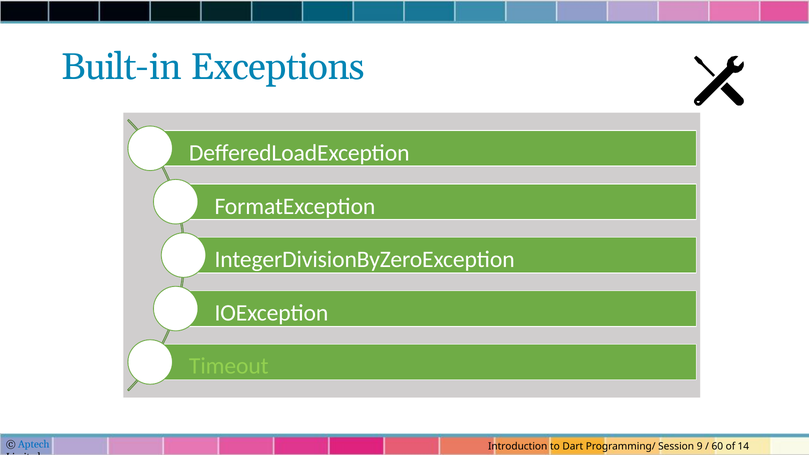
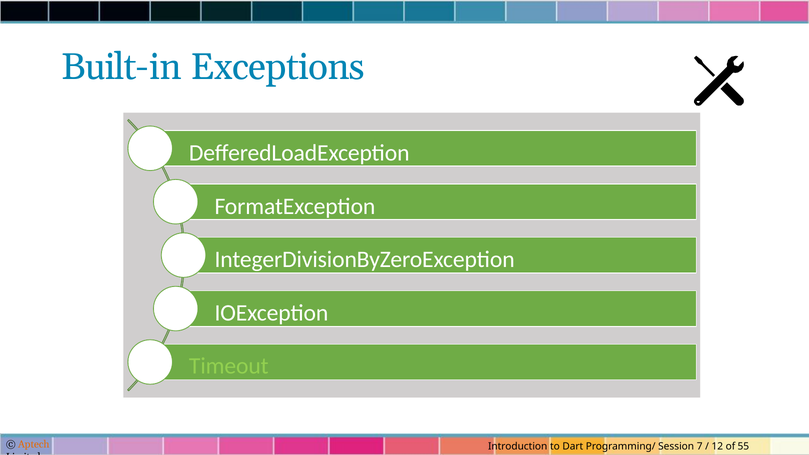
Aptech colour: blue -> orange (34, 445)
9: 9 -> 7 (700, 446)
60: 60 -> 12 (717, 446)
14: 14 -> 55 (743, 446)
